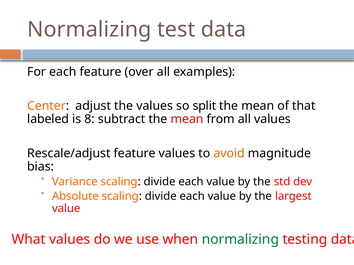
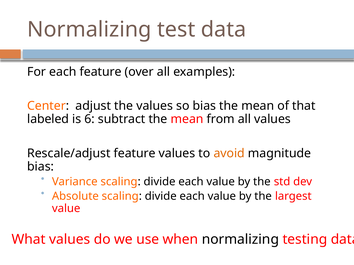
so split: split -> bias (204, 106)
8: 8 -> 6 (90, 119)
normalizing colour: green -> black (240, 240)
